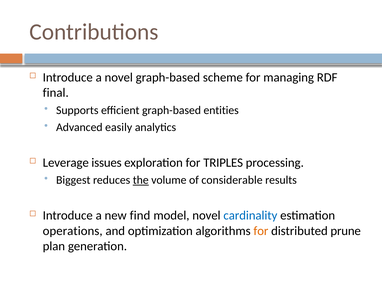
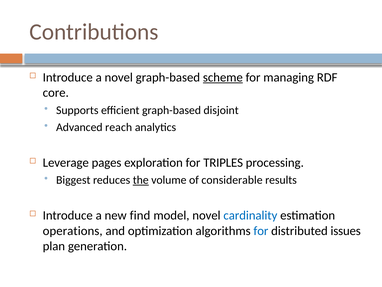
scheme underline: none -> present (223, 77)
final: final -> core (56, 93)
entities: entities -> disjoint (221, 110)
easily: easily -> reach (119, 127)
issues: issues -> pages (107, 162)
for colour: orange -> blue (261, 230)
prune: prune -> issues (346, 230)
